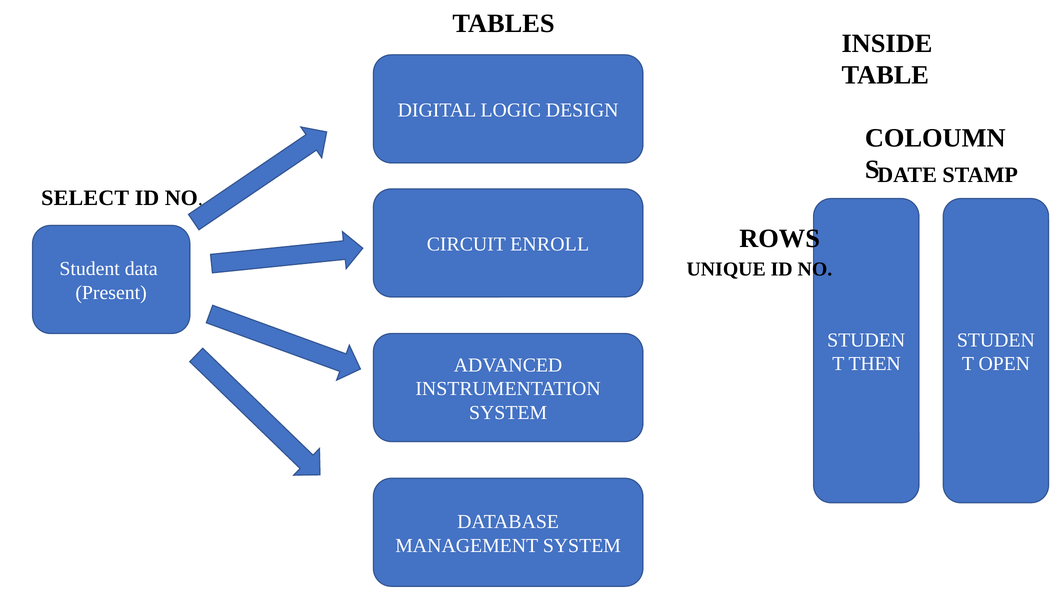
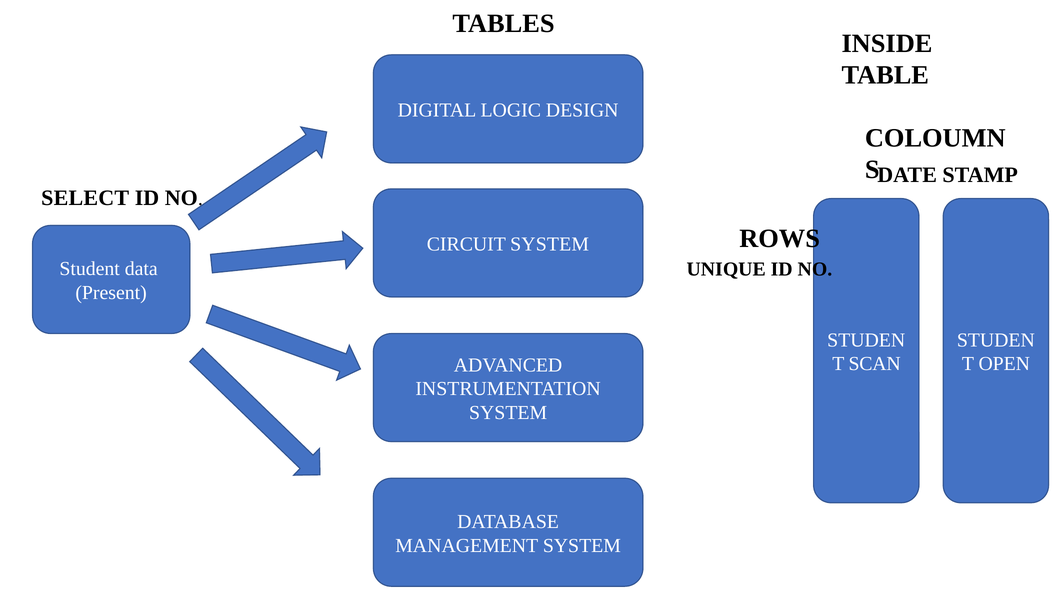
CIRCUIT ENROLL: ENROLL -> SYSTEM (550, 244)
THEN: THEN -> SCAN (875, 364)
